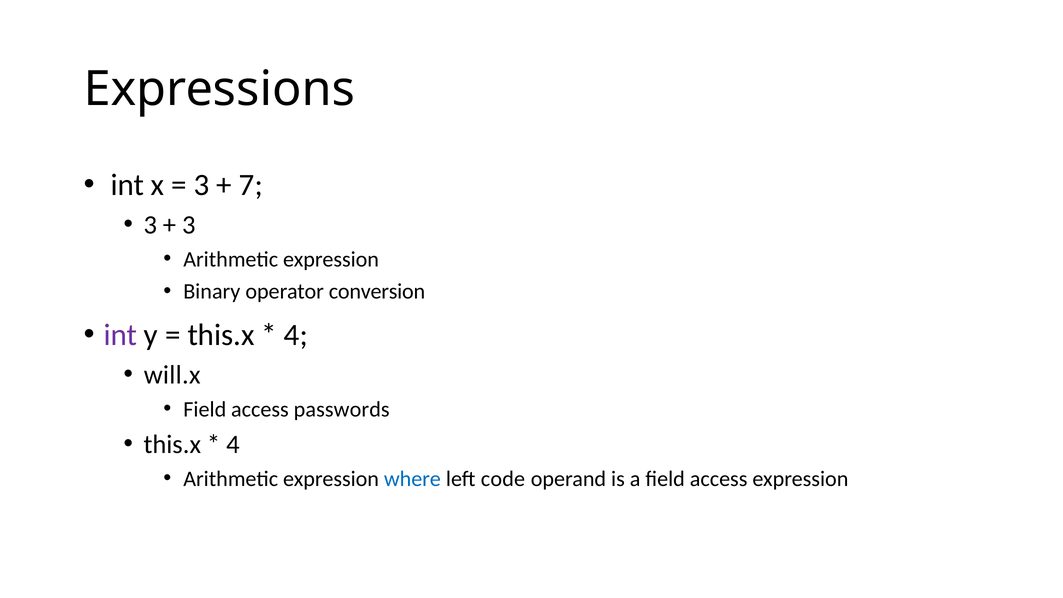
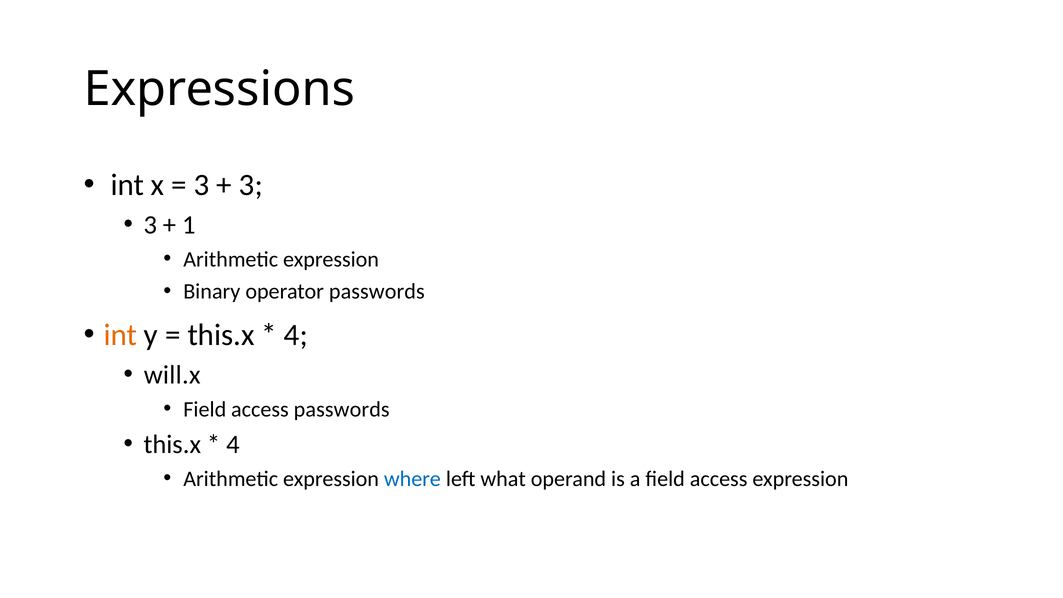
7: 7 -> 3 (251, 185)
3: 3 -> 1 (189, 225)
operator conversion: conversion -> passwords (377, 292)
int colour: purple -> orange (120, 335)
code: code -> what (503, 479)
